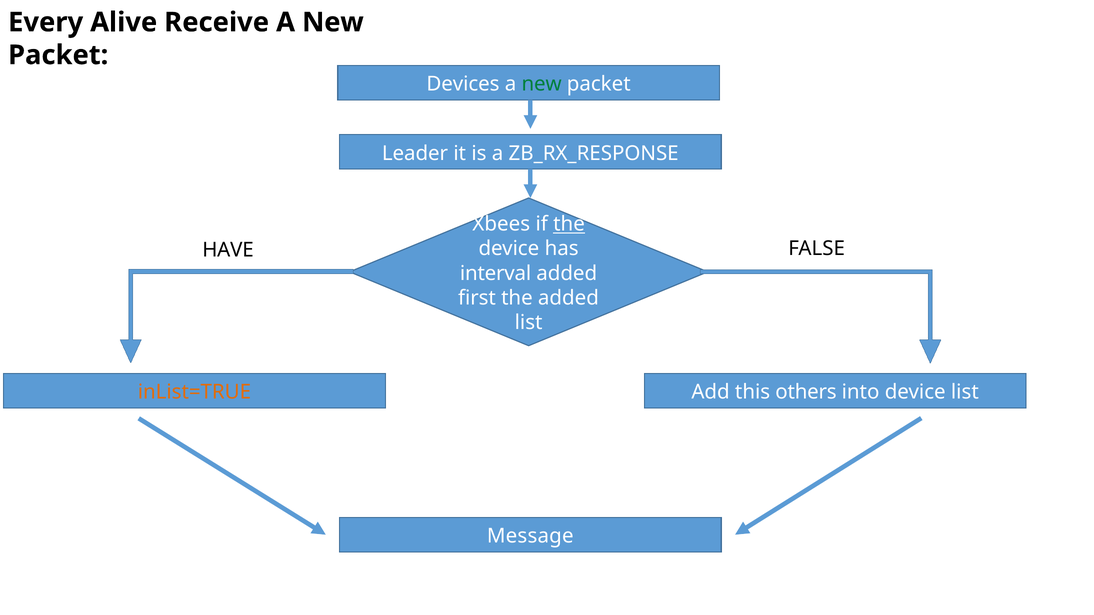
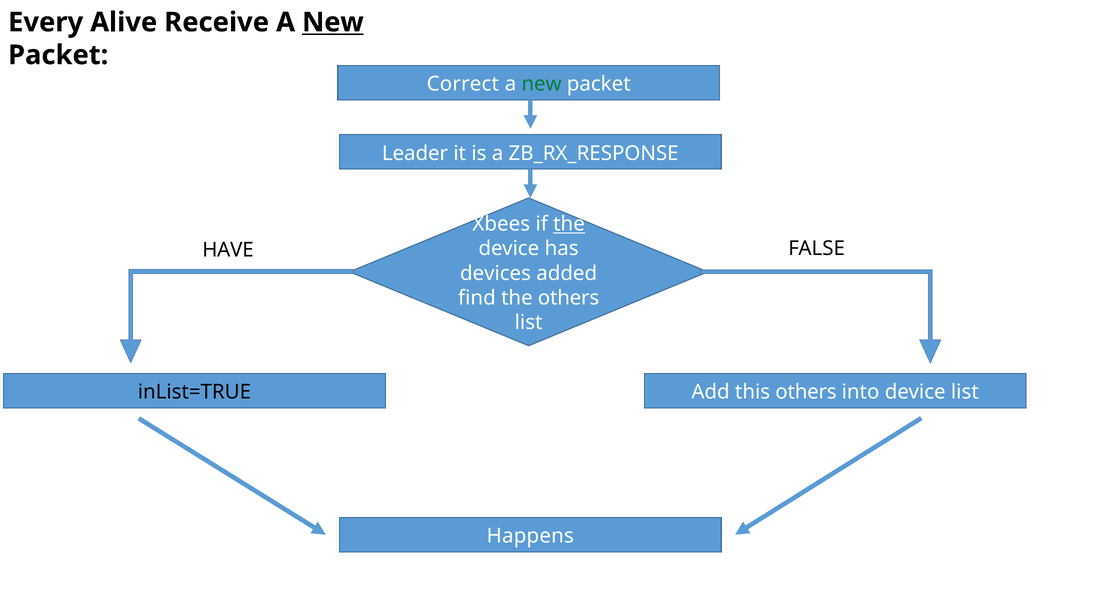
New underline: none -> present (333, 22)
Devices: Devices -> Correct (463, 84)
interval: interval -> devices (495, 273)
first: first -> find (477, 298)
the added: added -> others (569, 298)
inList=TRUE colour: orange -> black (194, 392)
Message: Message -> Happens (530, 536)
